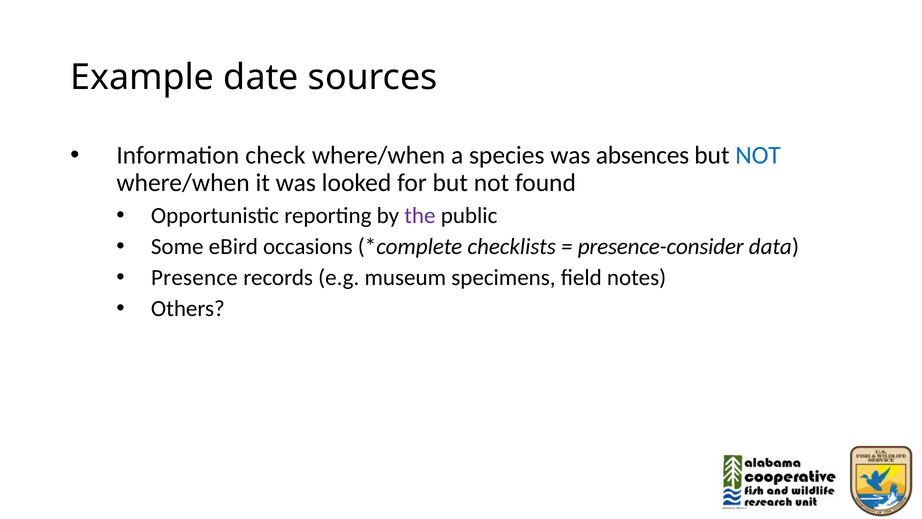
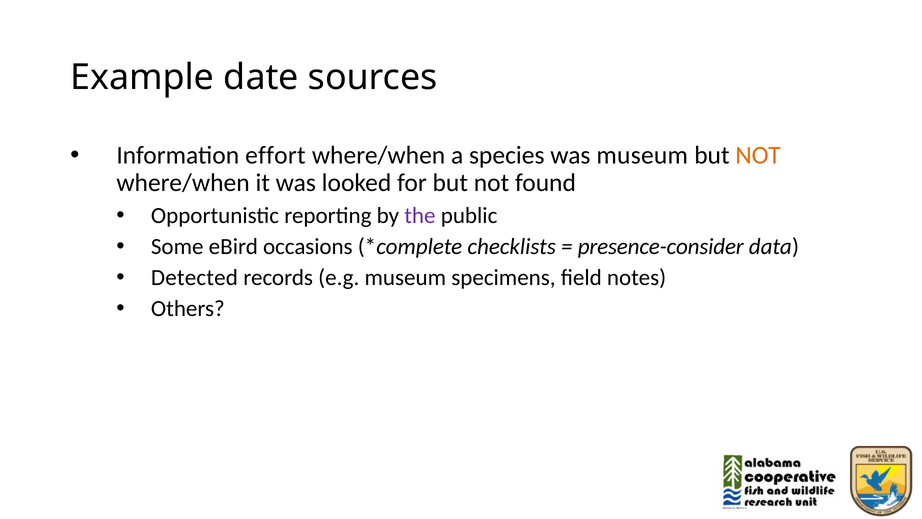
check: check -> effort (275, 155)
was absences: absences -> museum (642, 155)
NOT colour: blue -> orange (758, 155)
Presence: Presence -> Detected (194, 277)
